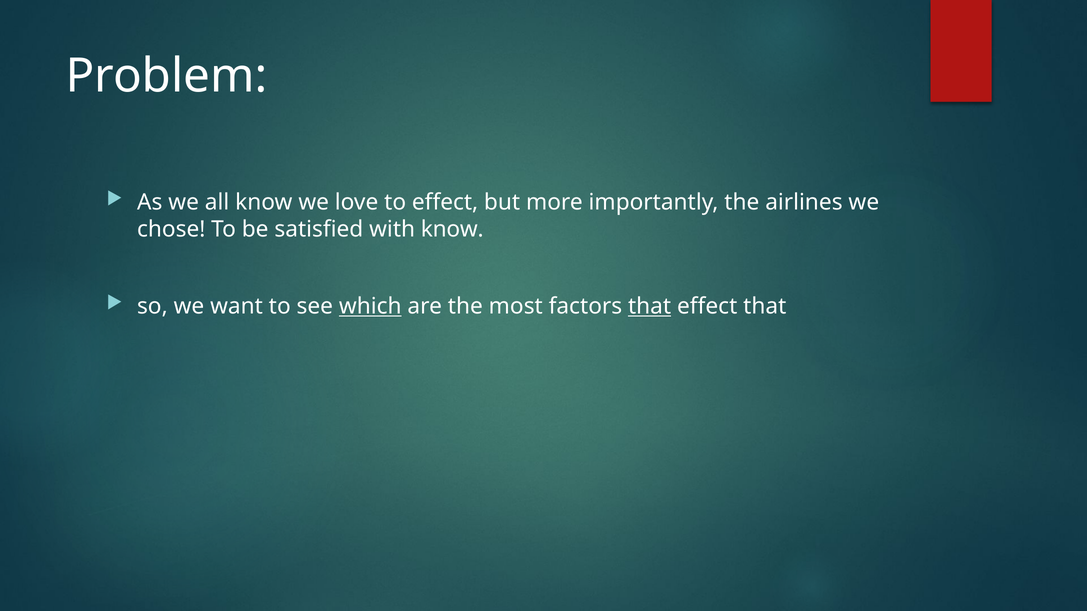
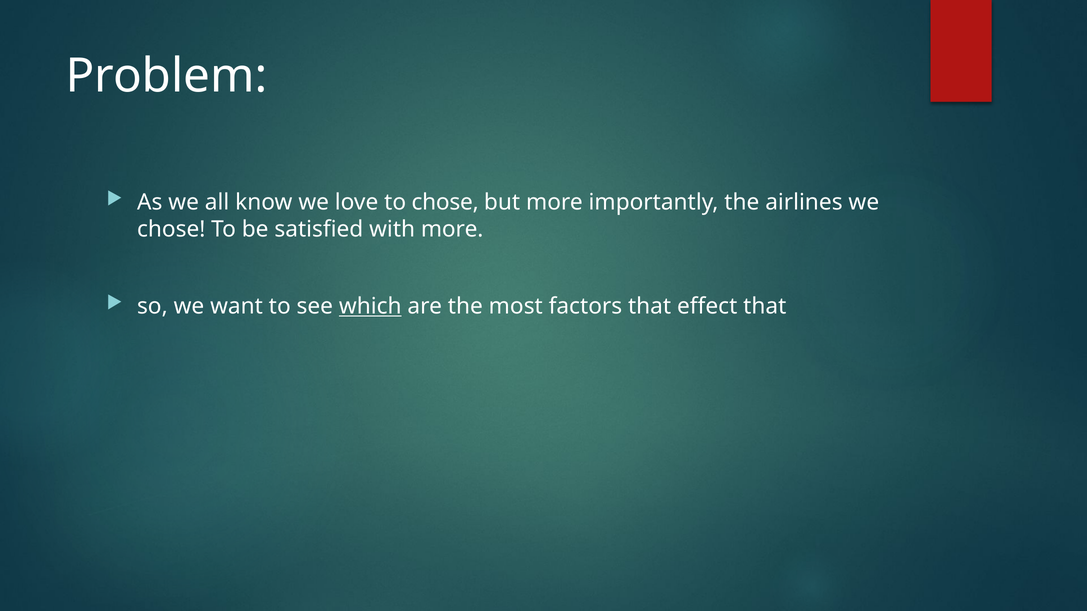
to effect: effect -> chose (445, 202)
with know: know -> more (452, 229)
that underline: present -> none (650, 307)
